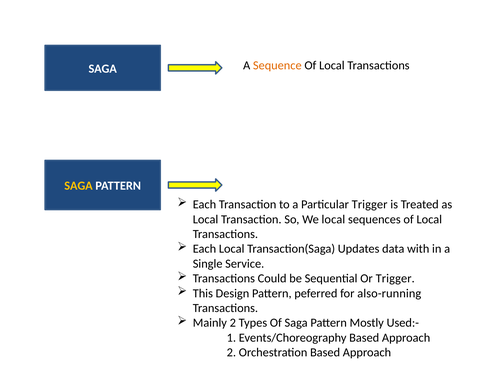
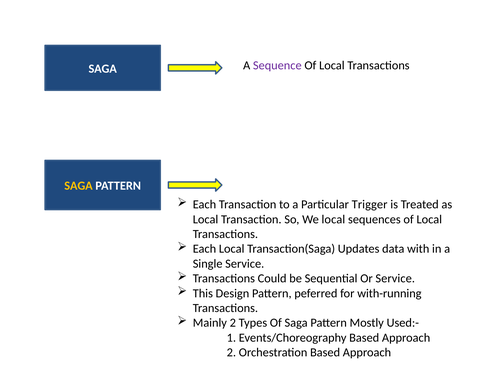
Sequence colour: orange -> purple (277, 66)
Or Trigger: Trigger -> Service (395, 278)
also-running: also-running -> with-running (389, 293)
